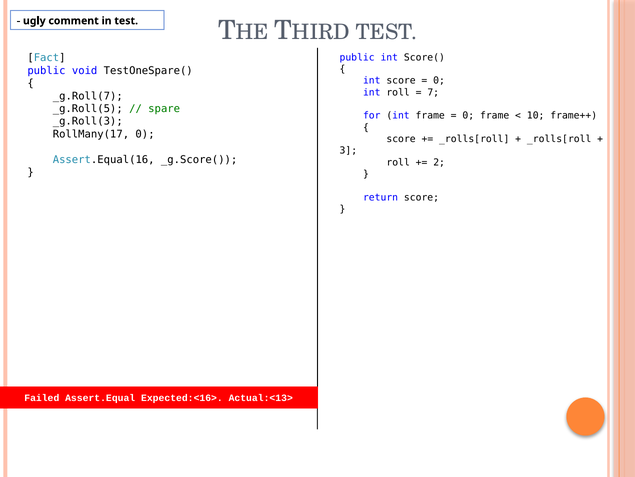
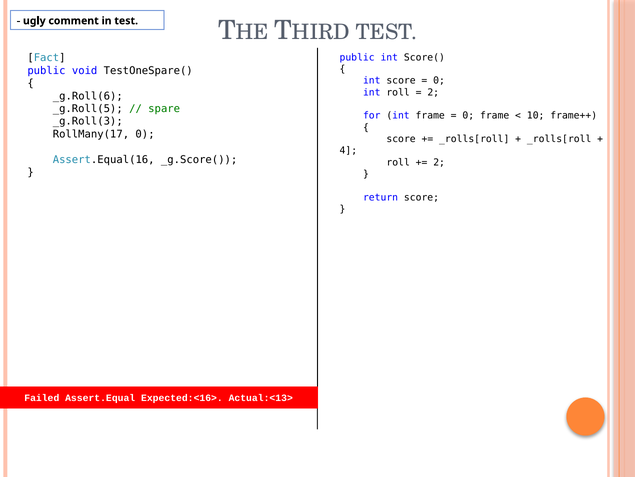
7: 7 -> 2 (433, 92)
_g.Roll(7: _g.Roll(7 -> _g.Roll(6 (88, 96)
3: 3 -> 4 (348, 150)
